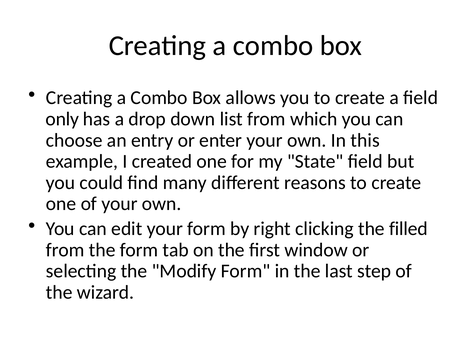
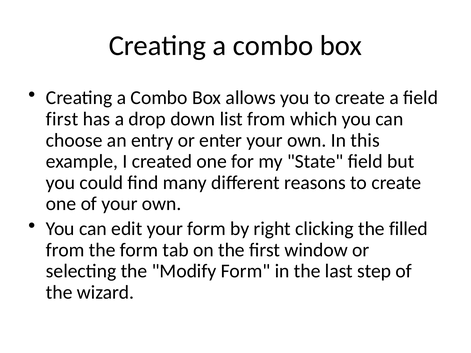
only: only -> first (62, 119)
